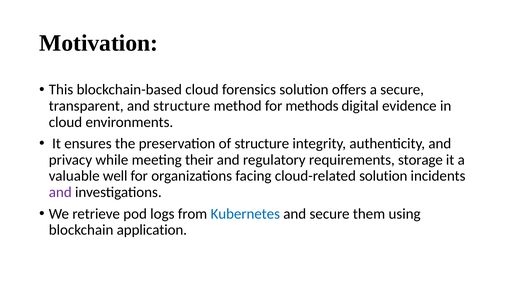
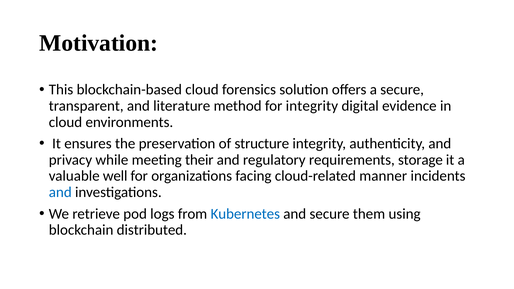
and structure: structure -> literature (182, 106)
for methods: methods -> integrity (312, 106)
cloud-related solution: solution -> manner (383, 176)
and colour: purple -> blue (60, 192)
application: application -> distributed (152, 230)
